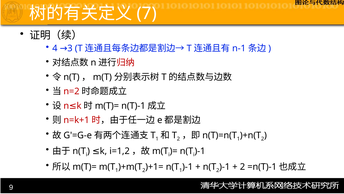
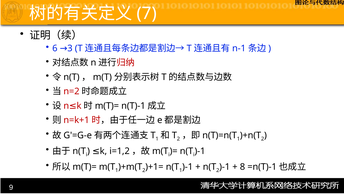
4: 4 -> 6 (55, 48)
2: 2 -> 8 (242, 166)
